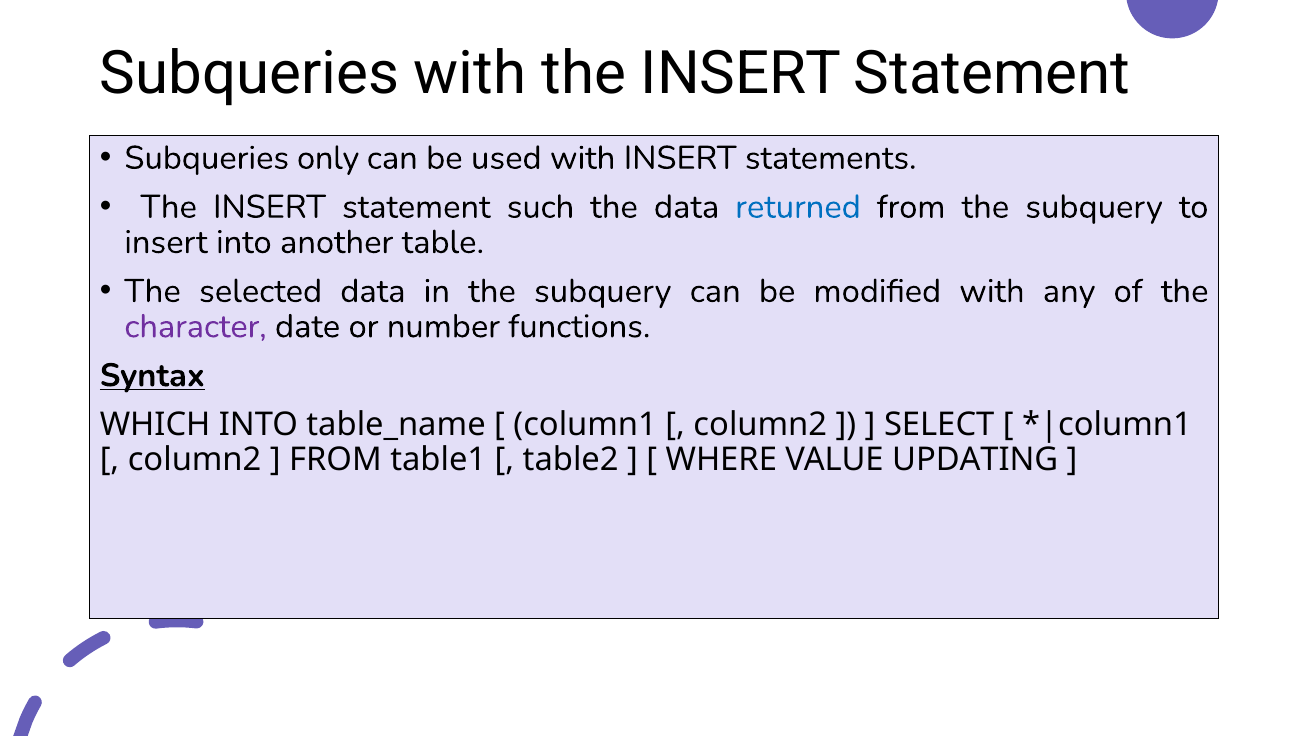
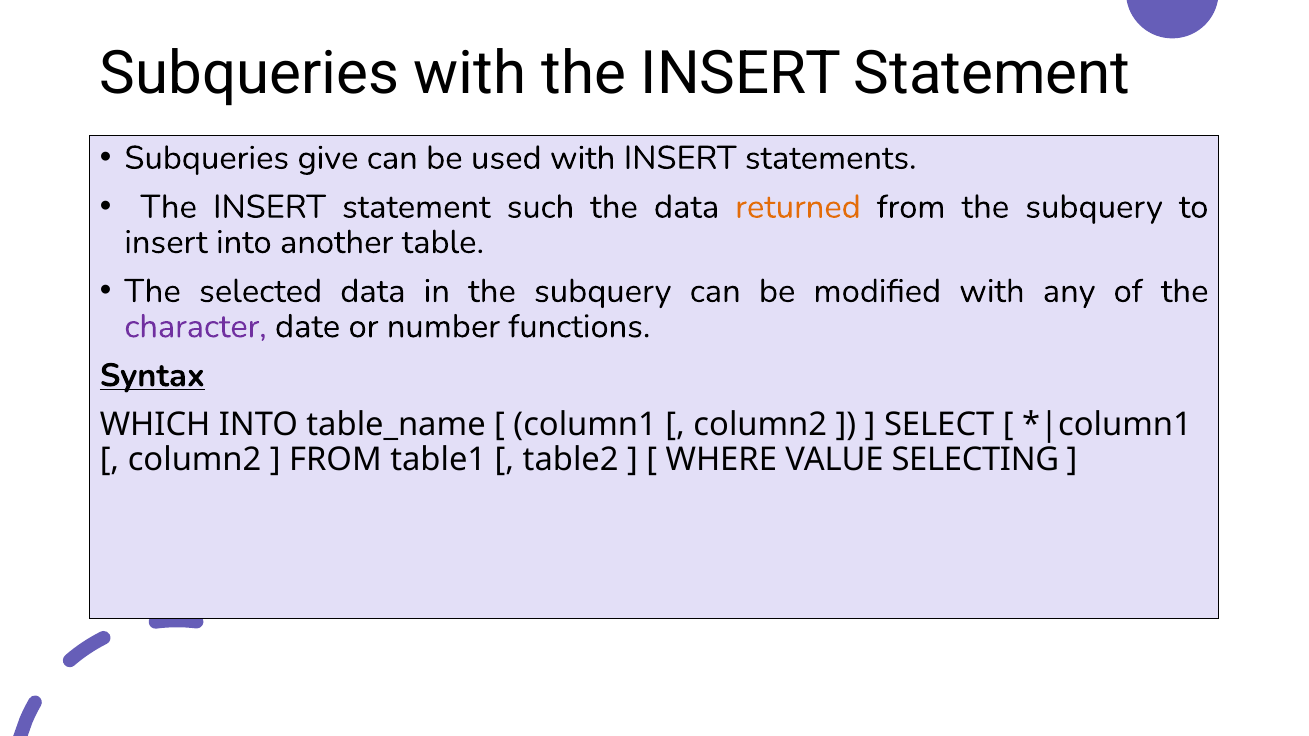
only: only -> give (328, 158)
returned colour: blue -> orange (798, 207)
UPDATING: UPDATING -> SELECTING (975, 460)
